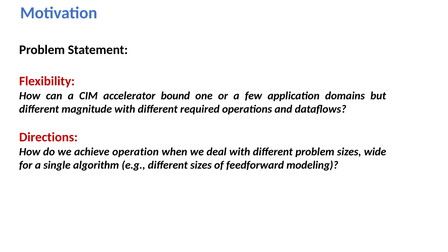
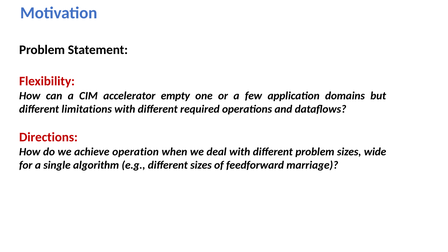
bound: bound -> empty (175, 96)
magnitude: magnitude -> limitations (87, 109)
modeling: modeling -> marriage (312, 165)
